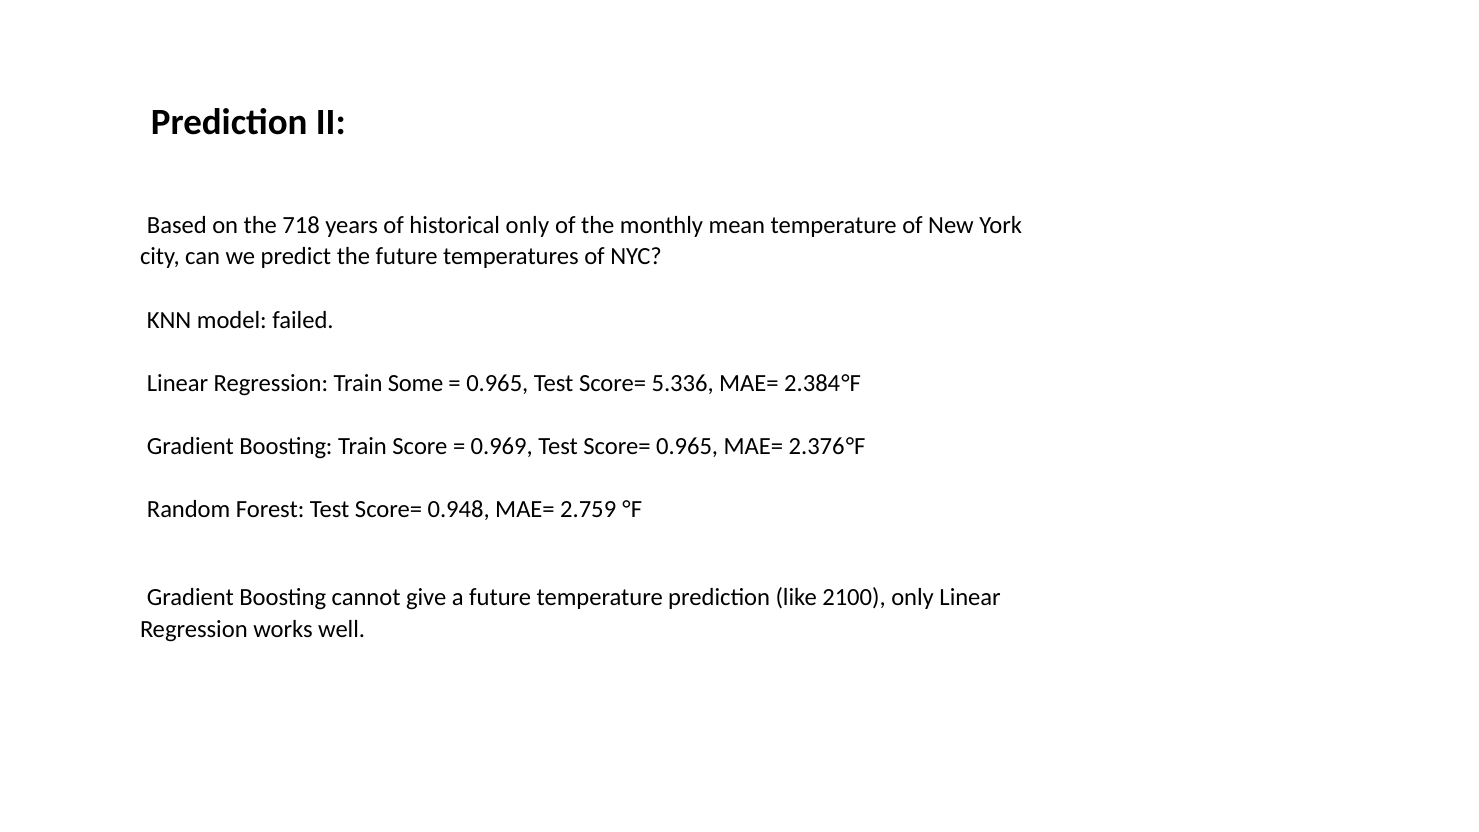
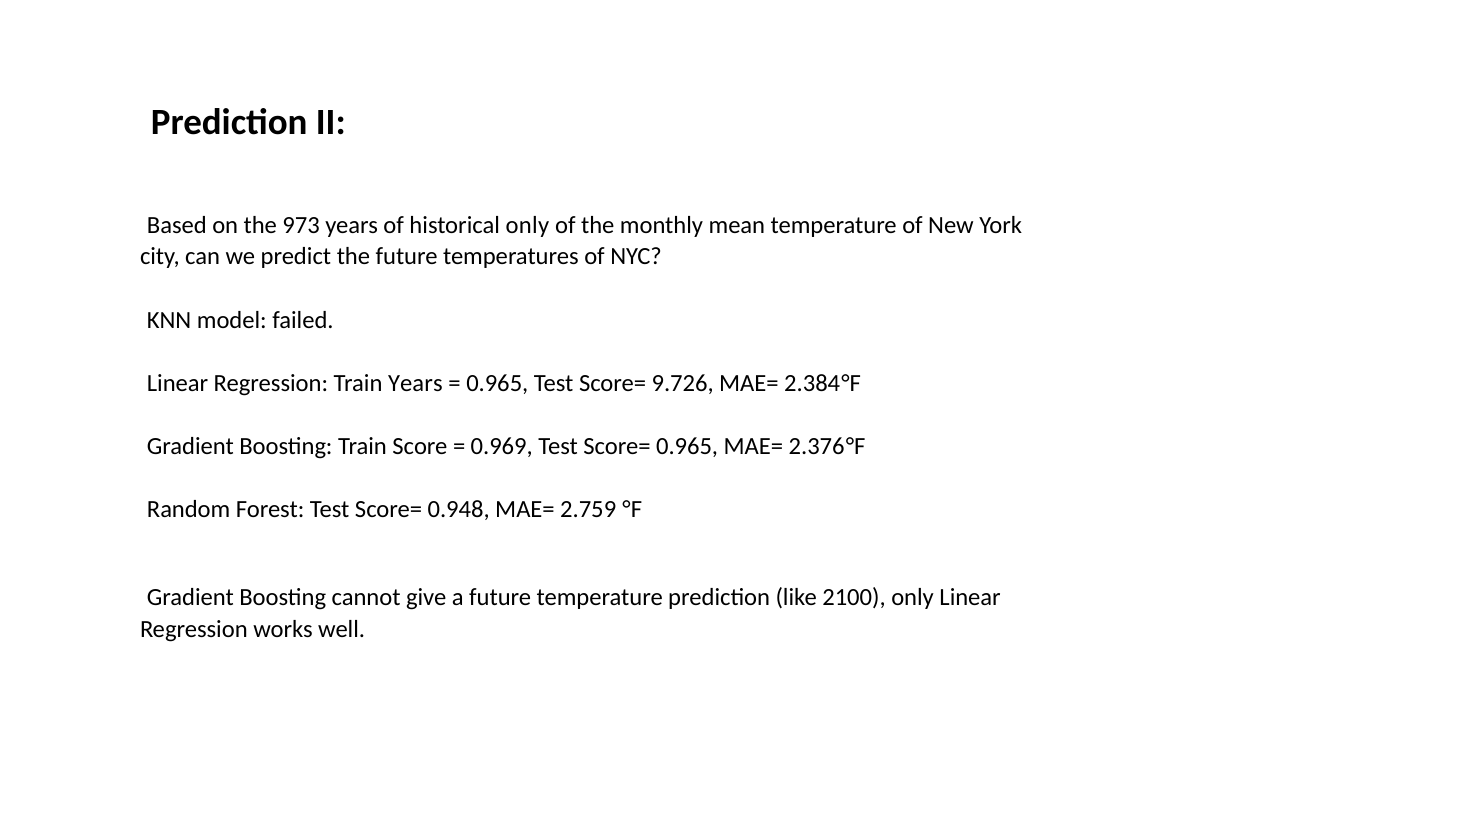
718: 718 -> 973 (301, 225)
Train Some: Some -> Years (415, 383)
5.336: 5.336 -> 9.726 (683, 383)
